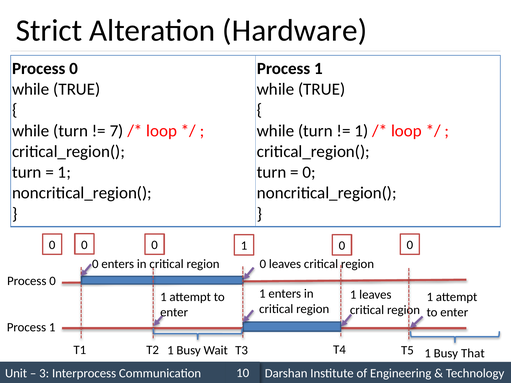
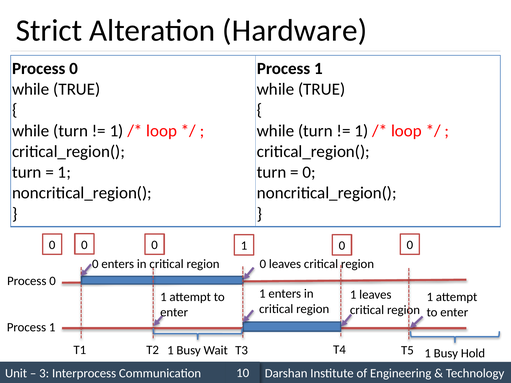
7: 7 -> 1 (117, 131)
That: That -> Hold (473, 354)
